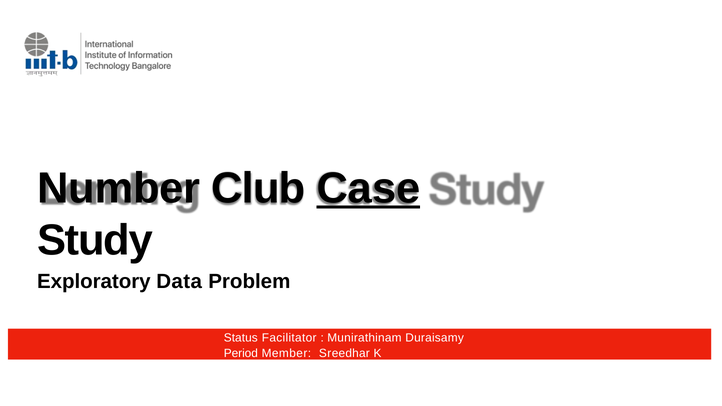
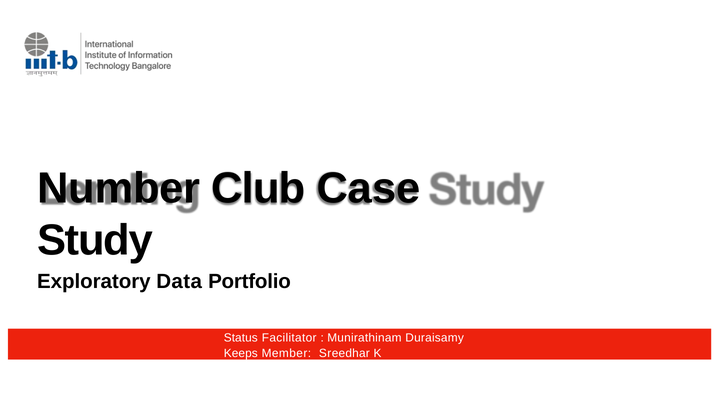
Case underline: present -> none (368, 188)
Problem: Problem -> Portfolio (249, 281)
Period: Period -> Keeps (241, 353)
